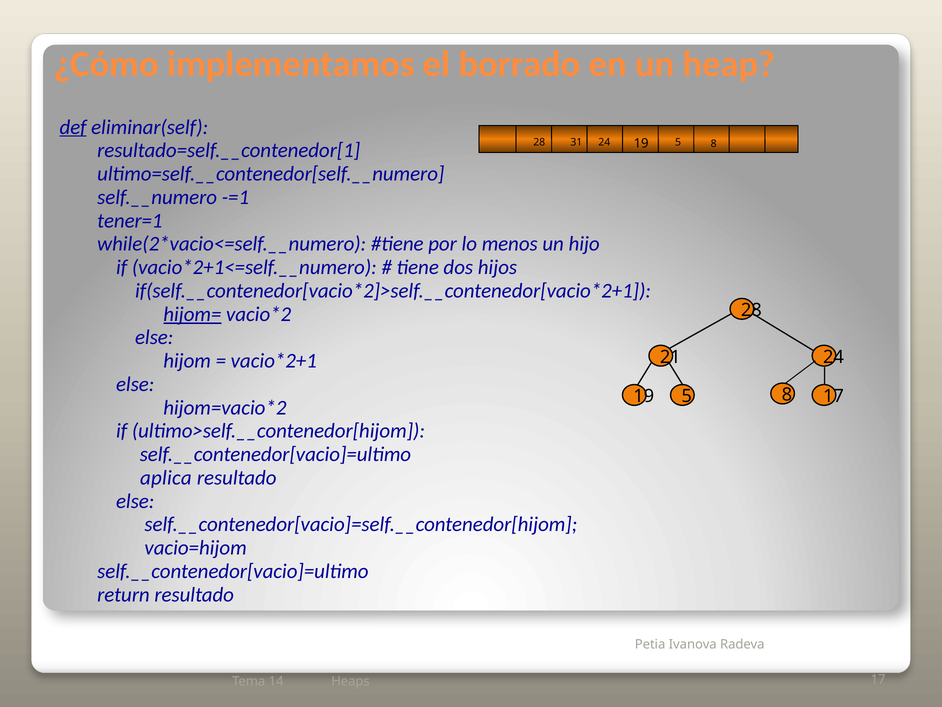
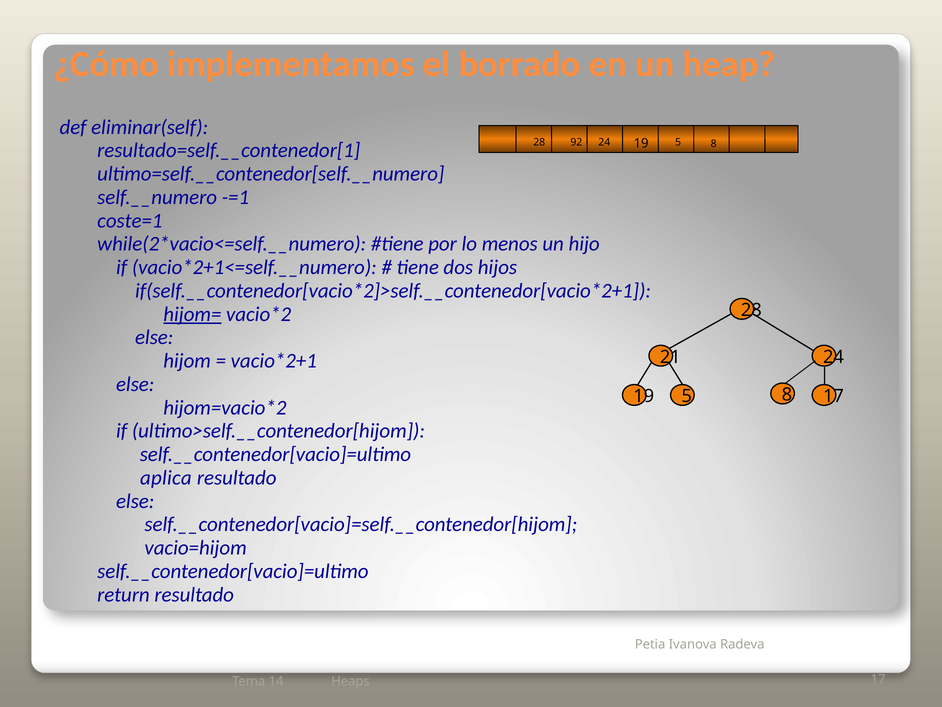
def underline: present -> none (73, 127)
31: 31 -> 92 (576, 142)
tener=1: tener=1 -> coste=1 (130, 220)
